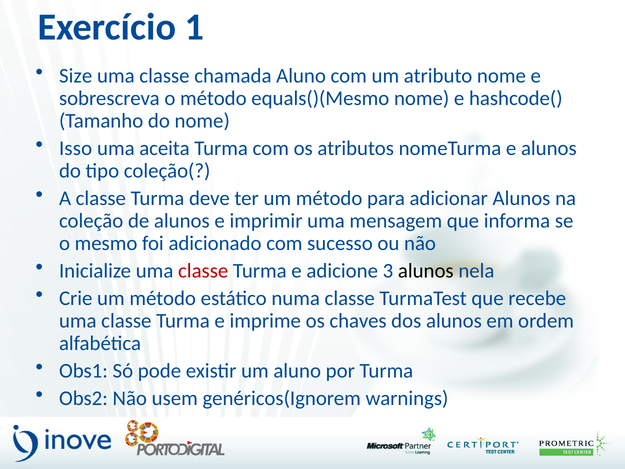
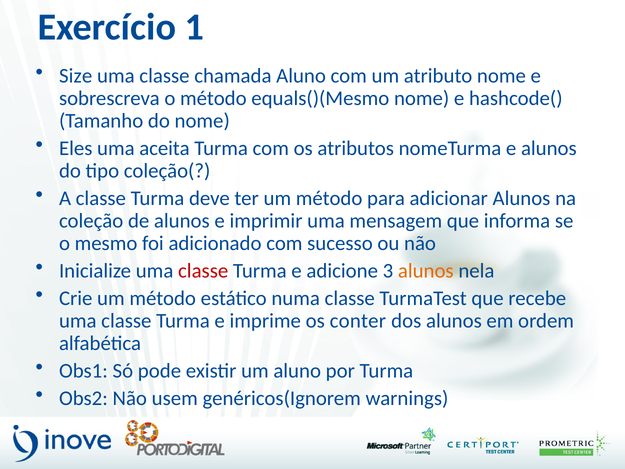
Isso: Isso -> Eles (76, 148)
alunos colour: black -> orange (426, 271)
chaves: chaves -> conter (358, 321)
